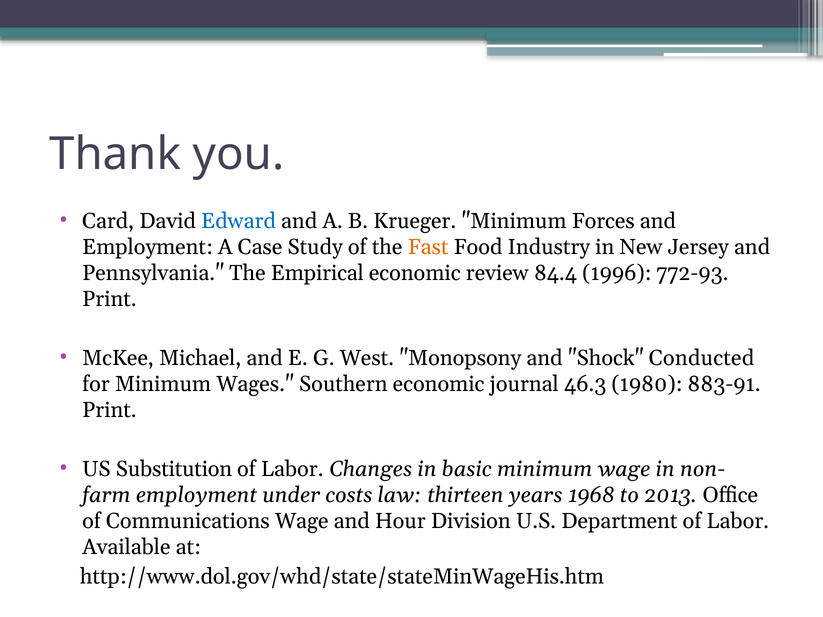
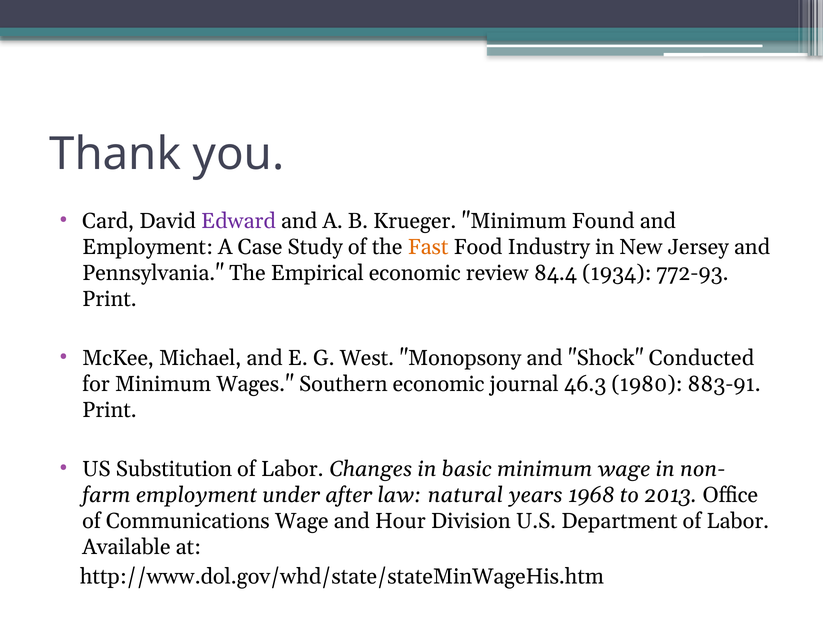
Edward colour: blue -> purple (238, 221)
Forces: Forces -> Found (603, 221)
1996: 1996 -> 1934 (617, 273)
costs: costs -> after (349, 495)
thirteen: thirteen -> natural (465, 495)
